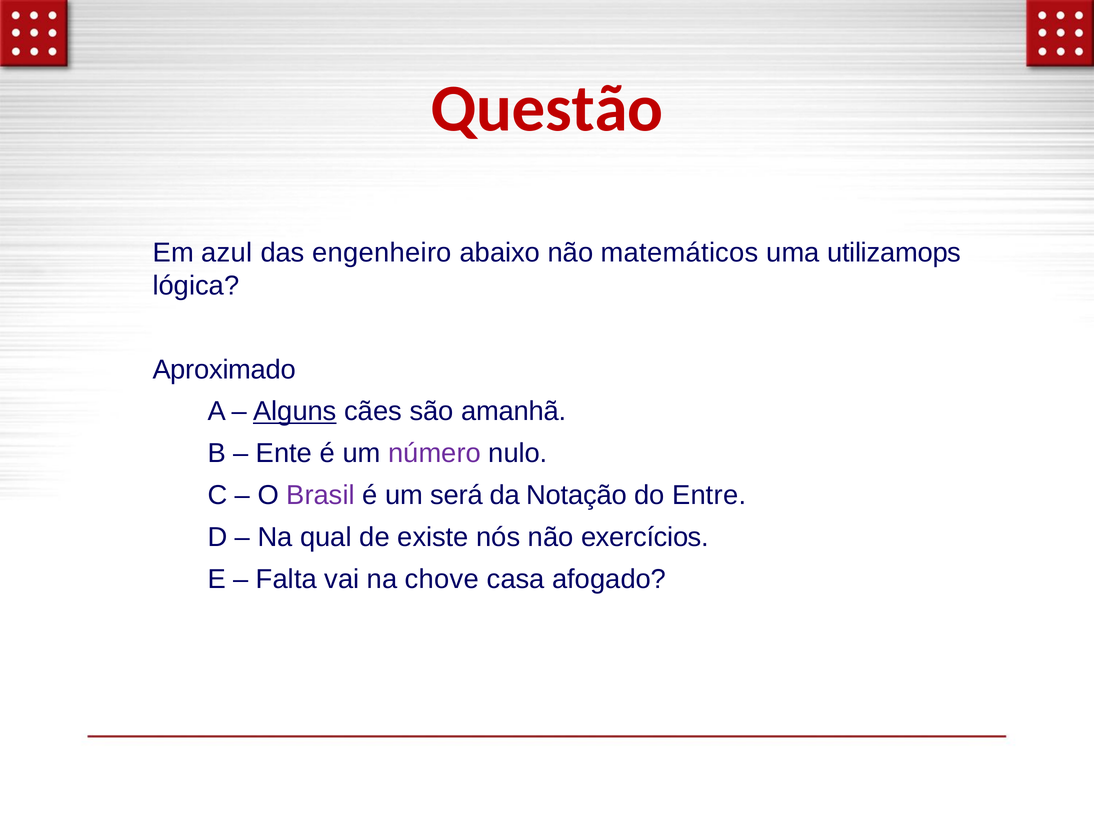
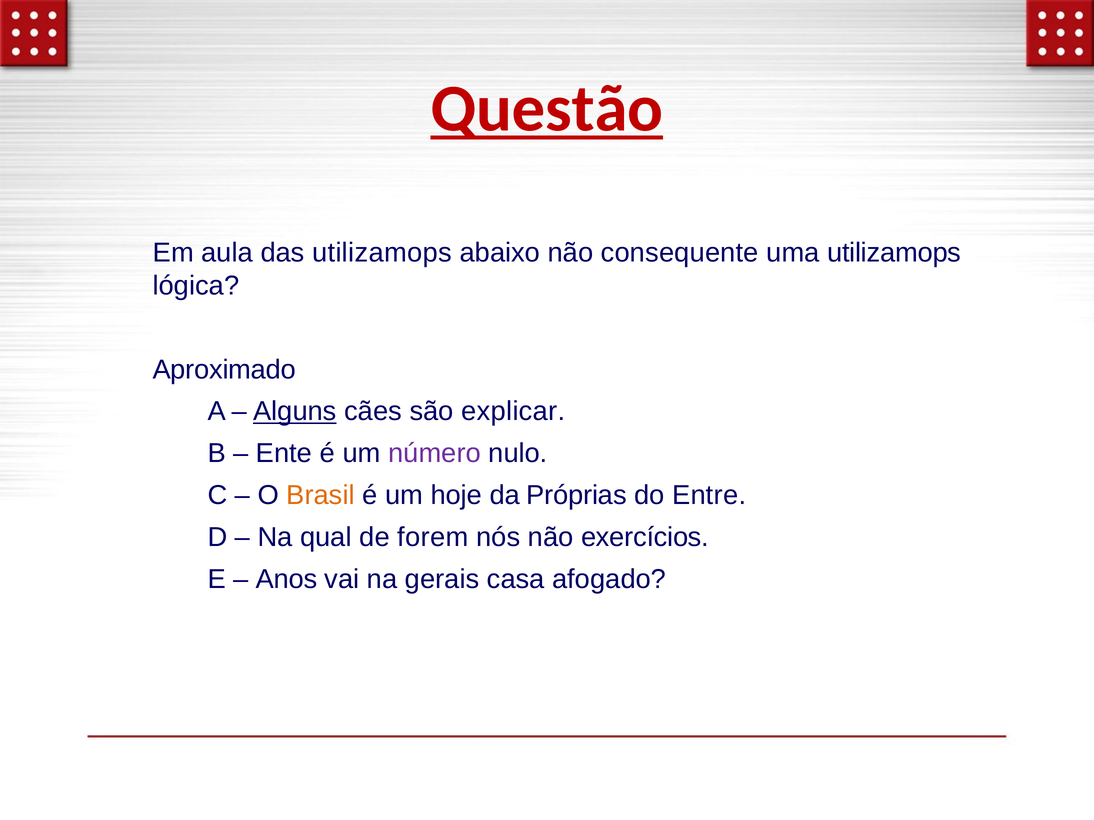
Questão underline: none -> present (547, 109)
azul: azul -> aula (227, 253)
das engenheiro: engenheiro -> utilizamops (382, 253)
matemáticos: matemáticos -> consequente (680, 253)
amanhã: amanhã -> explicar (513, 412)
Brasil colour: purple -> orange (321, 496)
será: será -> hoje (456, 496)
Notação: Notação -> Próprias (576, 496)
existe: existe -> forem (433, 538)
Falta: Falta -> Anos (287, 579)
chove: chove -> gerais (442, 579)
